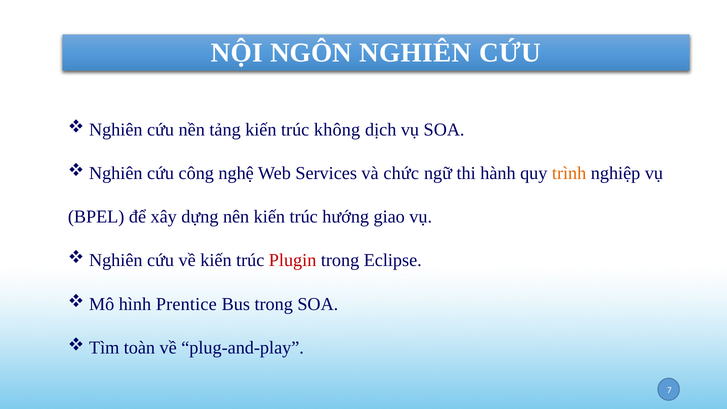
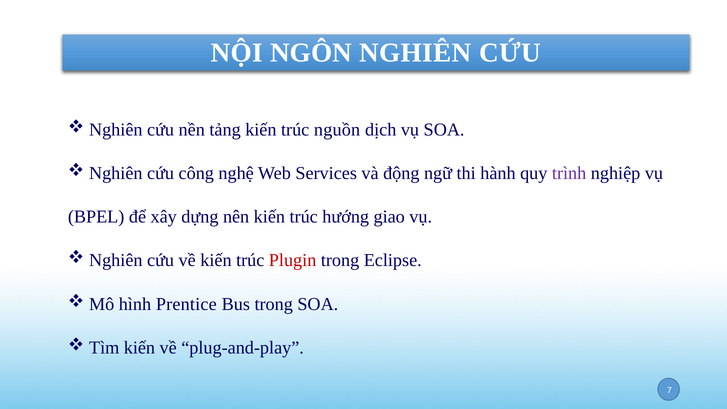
không: không -> nguồn (337, 130)
chức: chức -> động (401, 173)
trình colour: orange -> purple (569, 173)
Tìm toàn: toàn -> kiến (139, 348)
